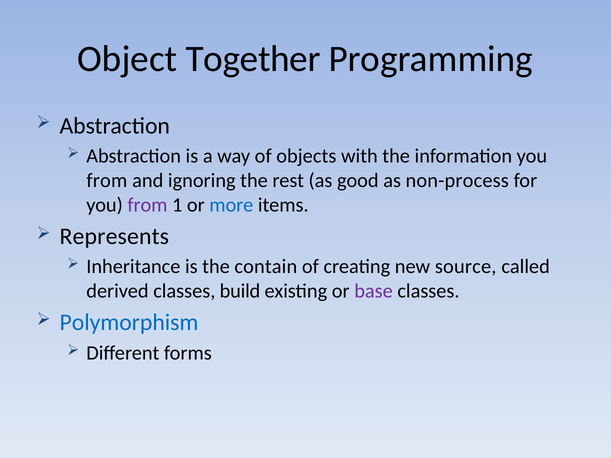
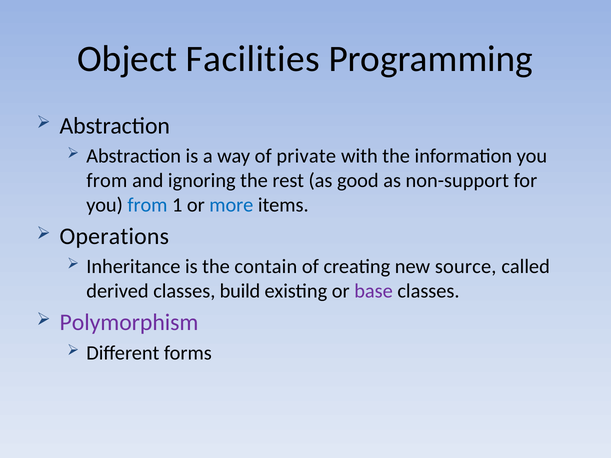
Together: Together -> Facilities (253, 59)
objects: objects -> private (306, 156)
non-process: non-process -> non-support (457, 181)
from colour: purple -> blue (147, 205)
Represents: Represents -> Operations (114, 237)
Polymorphism colour: blue -> purple (129, 323)
